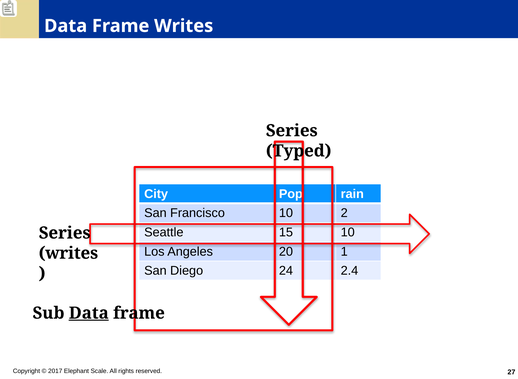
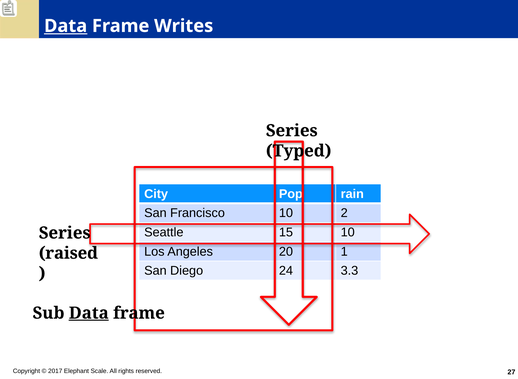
Data underline: none -> present (66, 26)
writes: writes -> raised (68, 253)
2.4: 2.4 -> 3.3 (349, 271)
